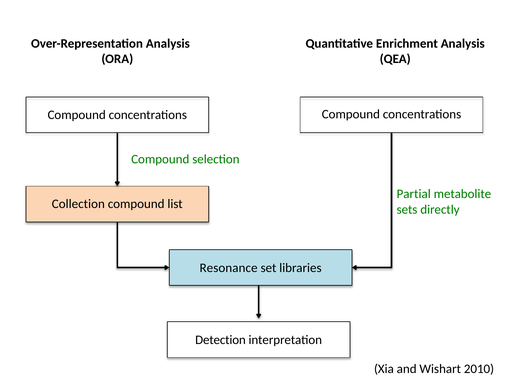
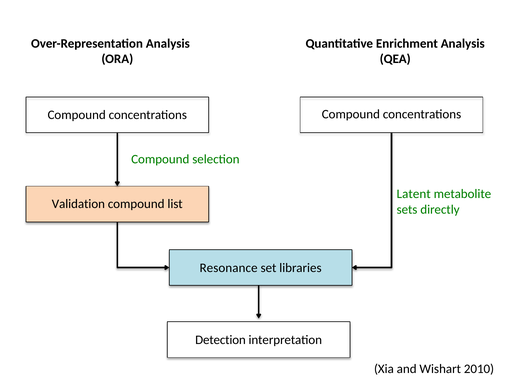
Partial: Partial -> Latent (414, 194)
Collection: Collection -> Validation (78, 204)
